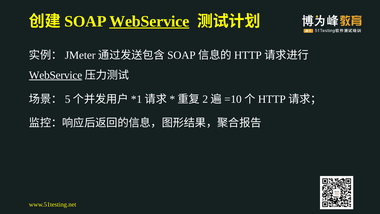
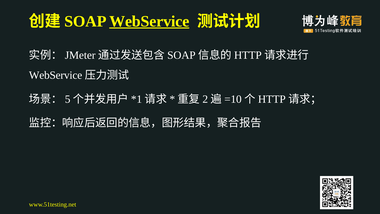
WebService underline: present -> none (56, 75)
